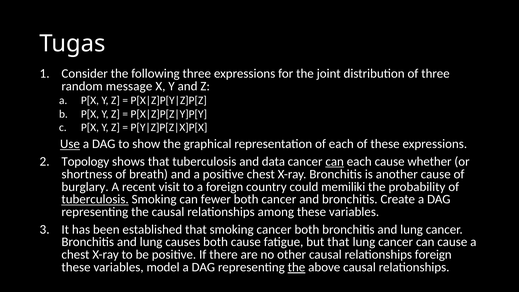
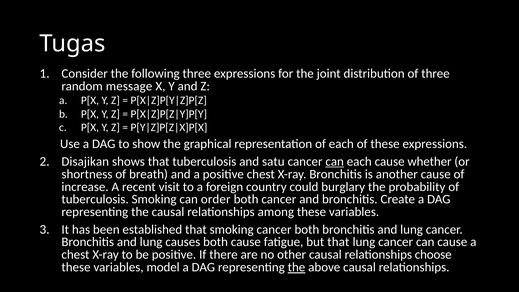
Use underline: present -> none (70, 144)
Topology: Topology -> Disajikan (85, 161)
data: data -> satu (273, 161)
burglary: burglary -> increase (85, 187)
memiliki: memiliki -> burglary (343, 187)
tuberculosis underline: present -> none (95, 199)
fewer: fewer -> order (216, 199)
relationships foreign: foreign -> choose (433, 255)
